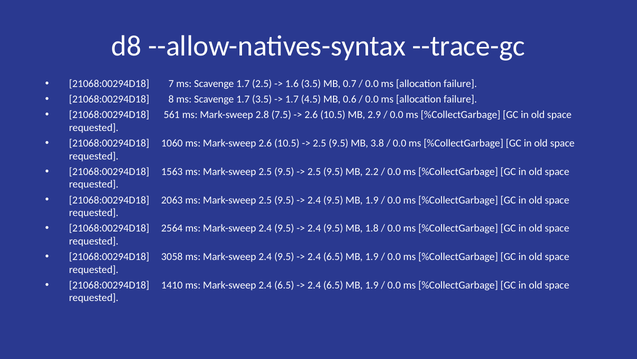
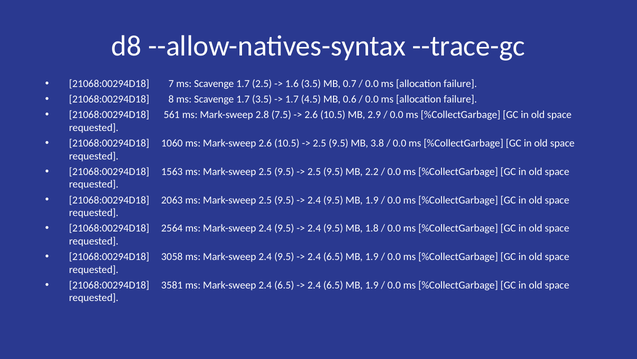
1410: 1410 -> 3581 (172, 285)
